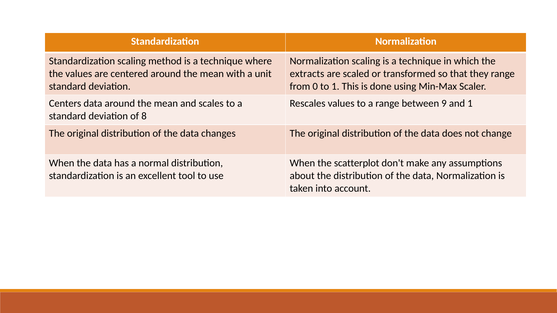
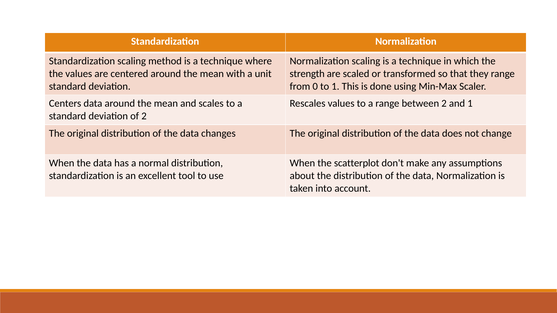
extracts: extracts -> strength (307, 74)
between 9: 9 -> 2 (444, 104)
of 8: 8 -> 2 (144, 116)
